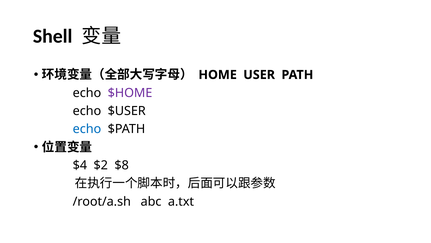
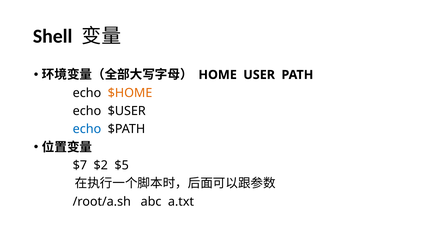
$HOME colour: purple -> orange (130, 93)
$4: $4 -> $7 (80, 165)
$8: $8 -> $5 (122, 165)
